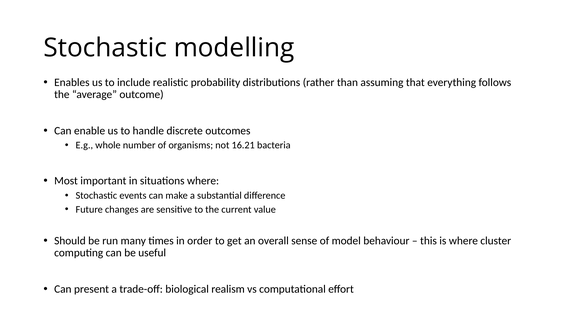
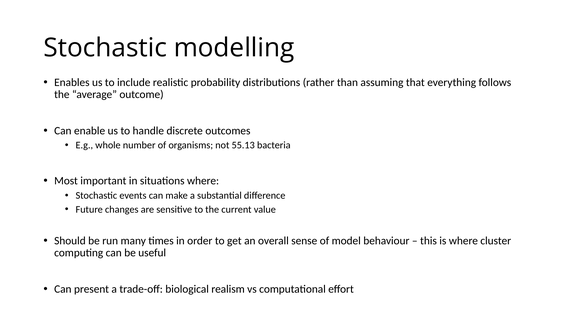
16.21: 16.21 -> 55.13 (243, 145)
